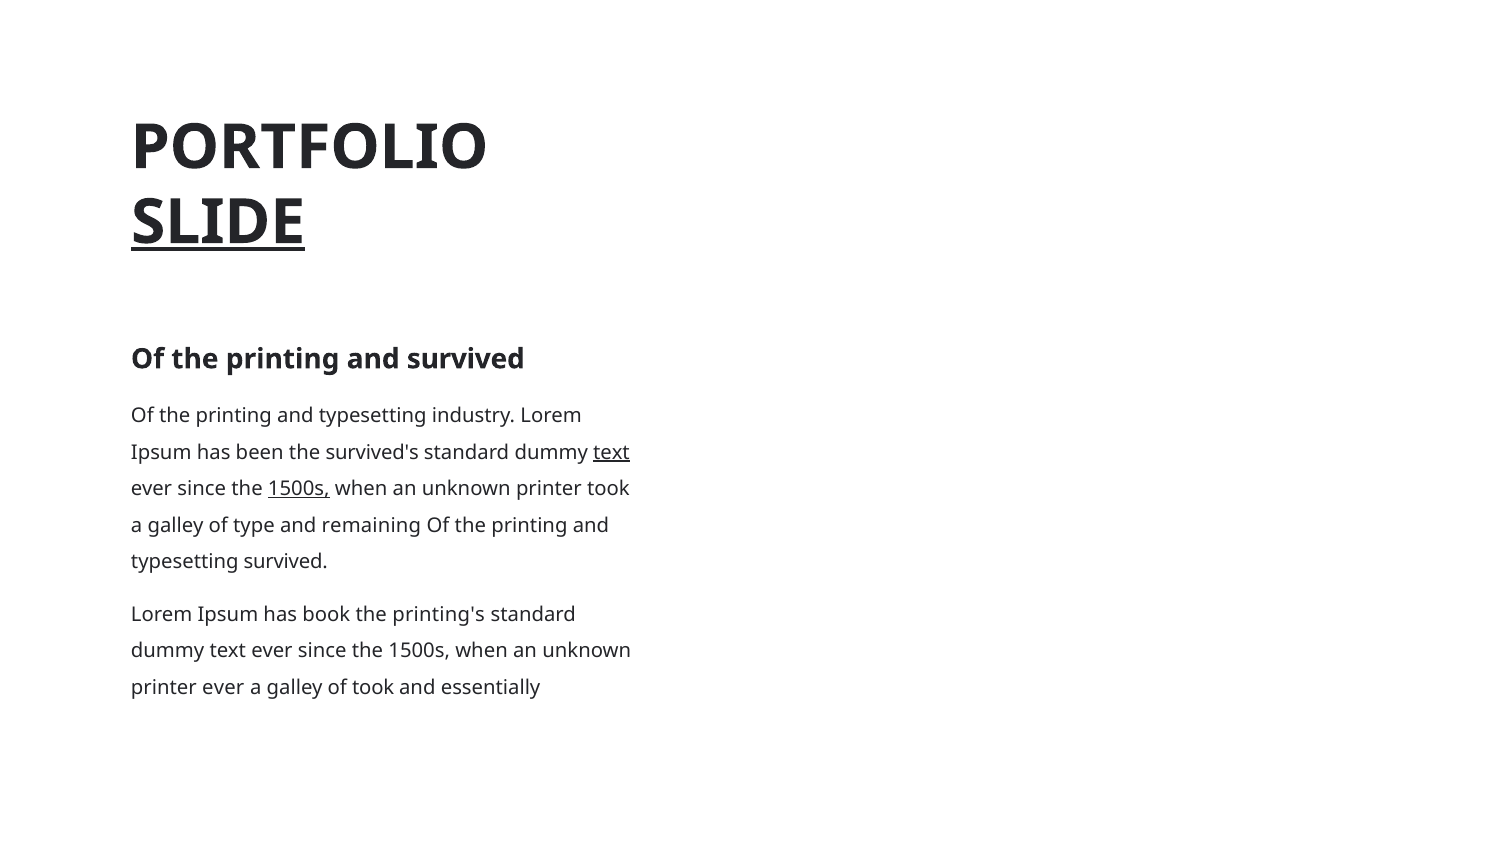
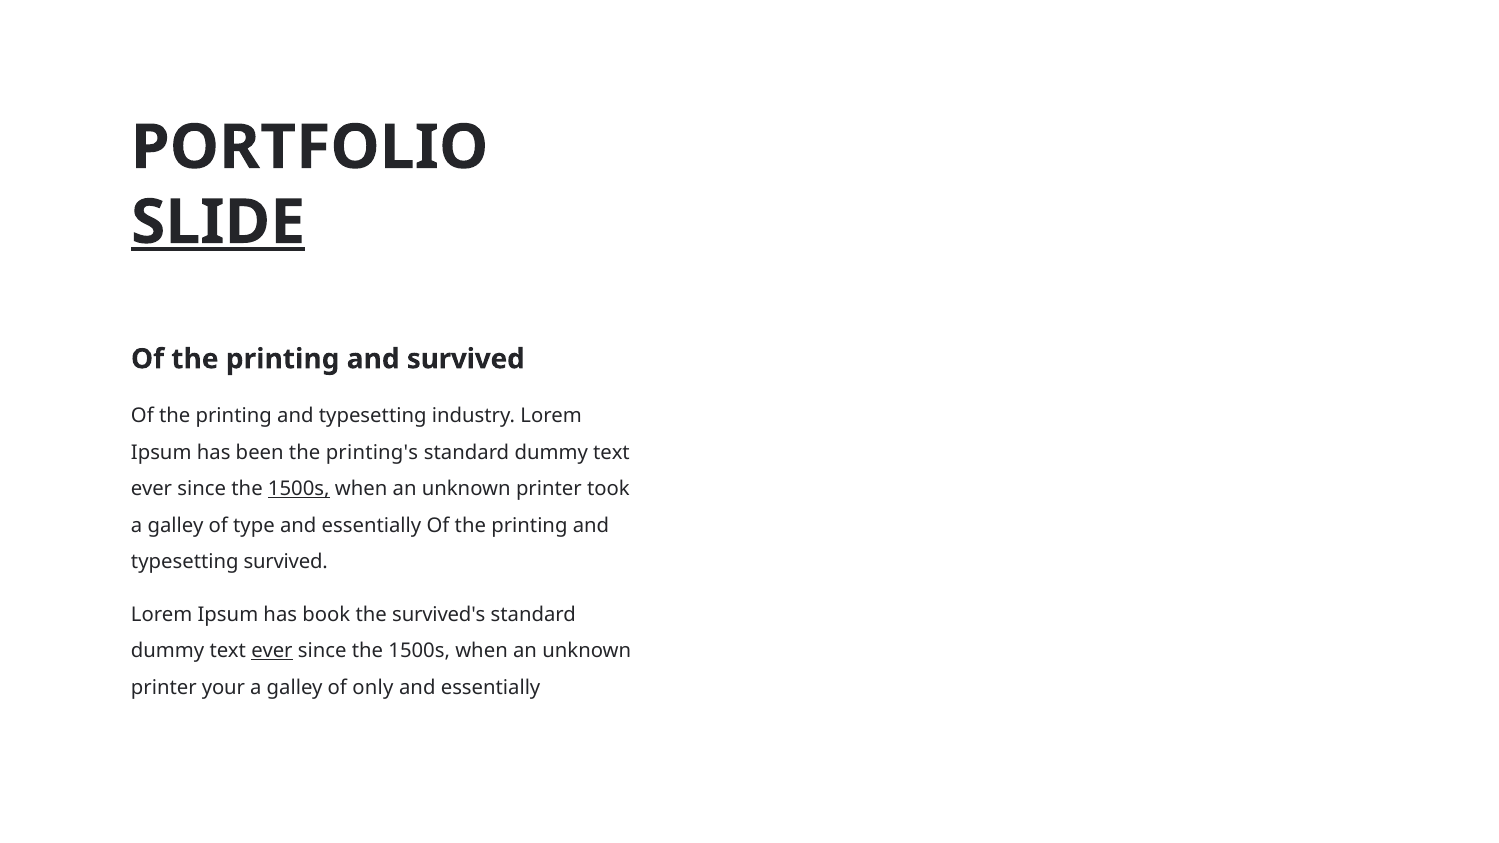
survived's: survived's -> printing's (372, 452)
text underline: present -> none (611, 452)
type and remaining: remaining -> essentially (371, 525)
printing's: printing's -> survived's (439, 615)
ever underline: none -> present (272, 651)
printer ever: ever -> your (223, 688)
of took: took -> only (373, 688)
